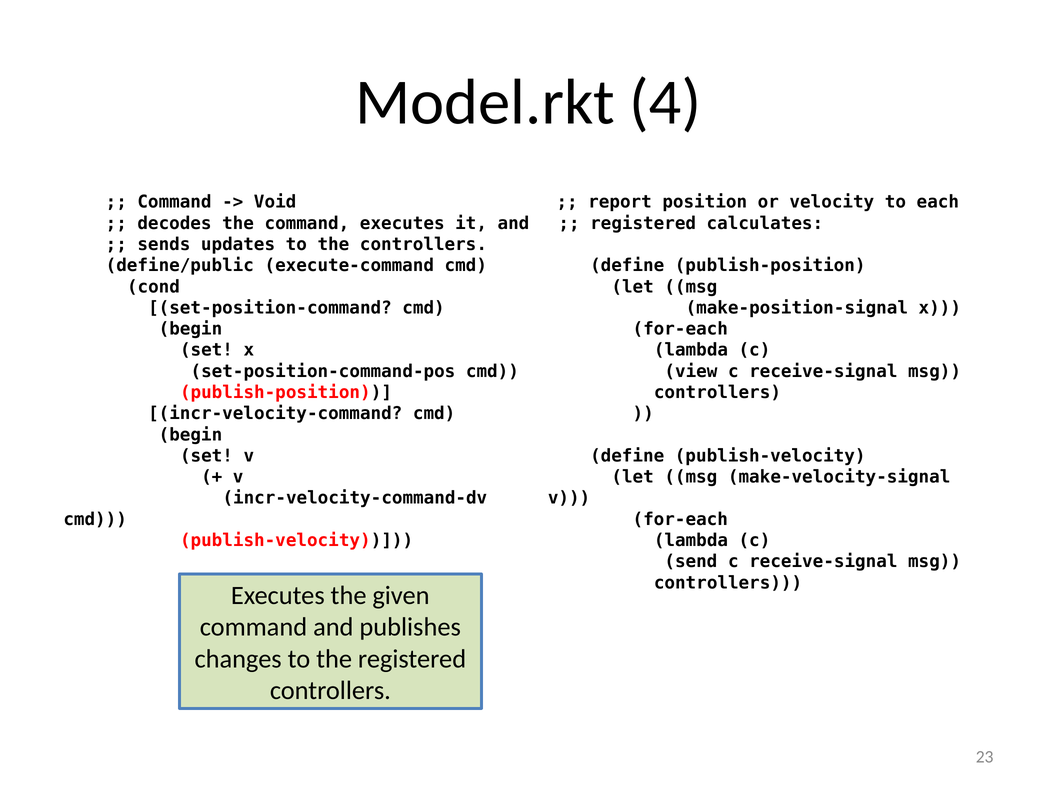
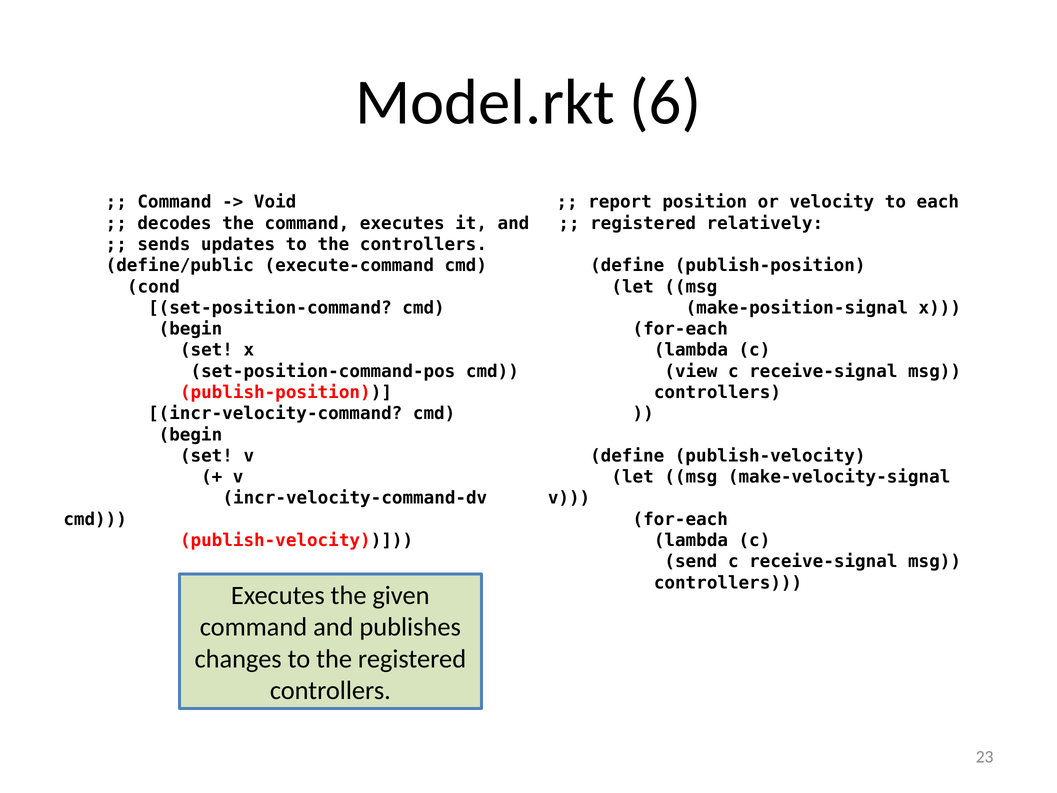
4: 4 -> 6 (665, 102)
calculates: calculates -> relatively (765, 223)
